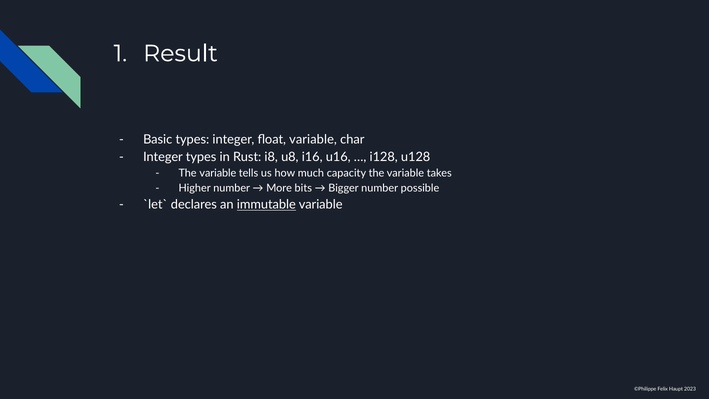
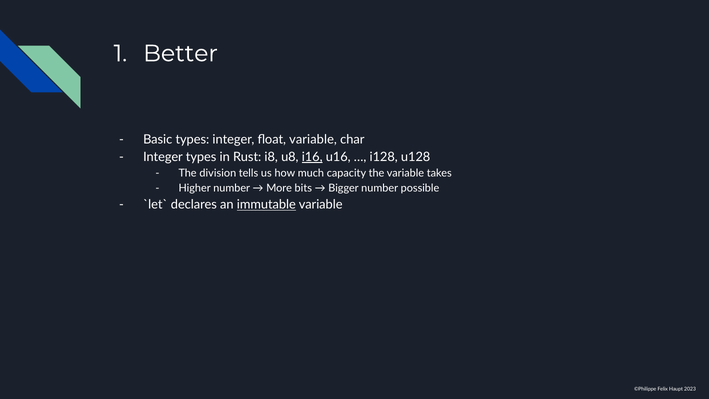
Result: Result -> Better (180, 53)
i16 underline: none -> present (312, 157)
variable: variable -> division (218, 173)
